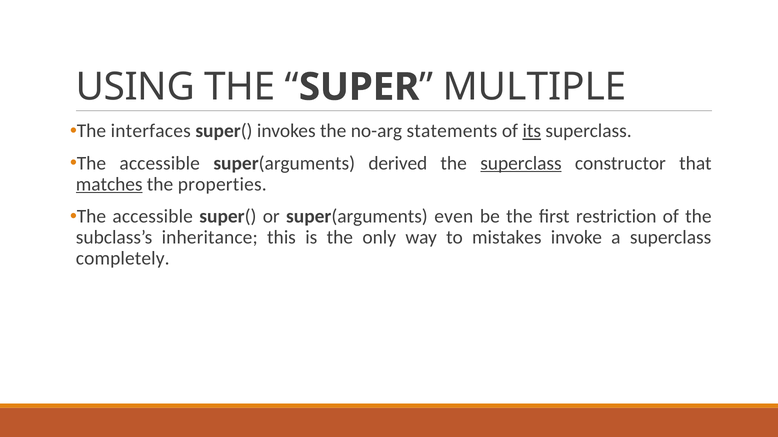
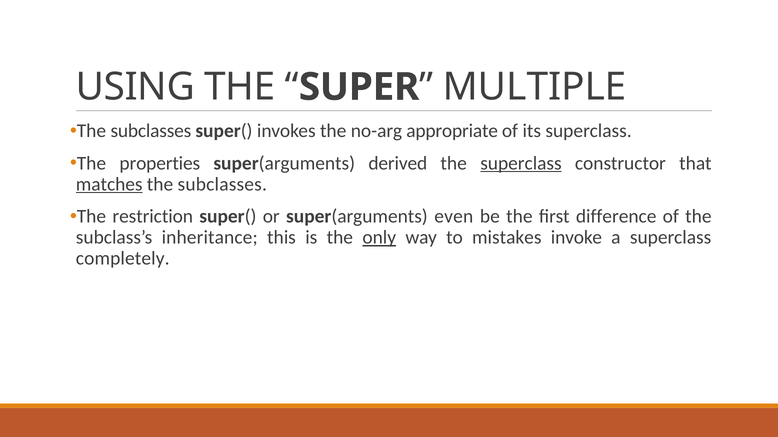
interfaces: interfaces -> subclasses (151, 131)
statements: statements -> appropriate (452, 131)
its underline: present -> none (532, 131)
accessible: accessible -> properties (160, 163)
properties: properties -> subclasses (222, 184)
accessible: accessible -> restriction (153, 217)
restriction: restriction -> difference (616, 217)
only underline: none -> present (379, 238)
